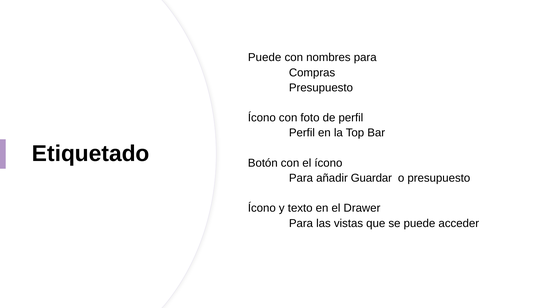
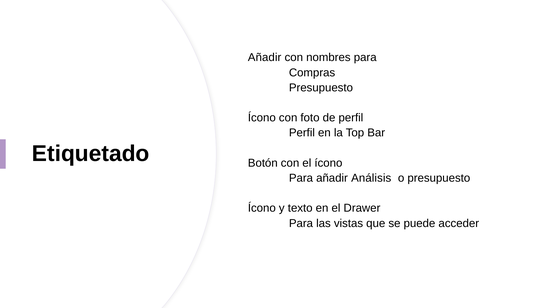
Puede: Puede -> Añadir (265, 57)
Guardar: Guardar -> Análisis (371, 178)
